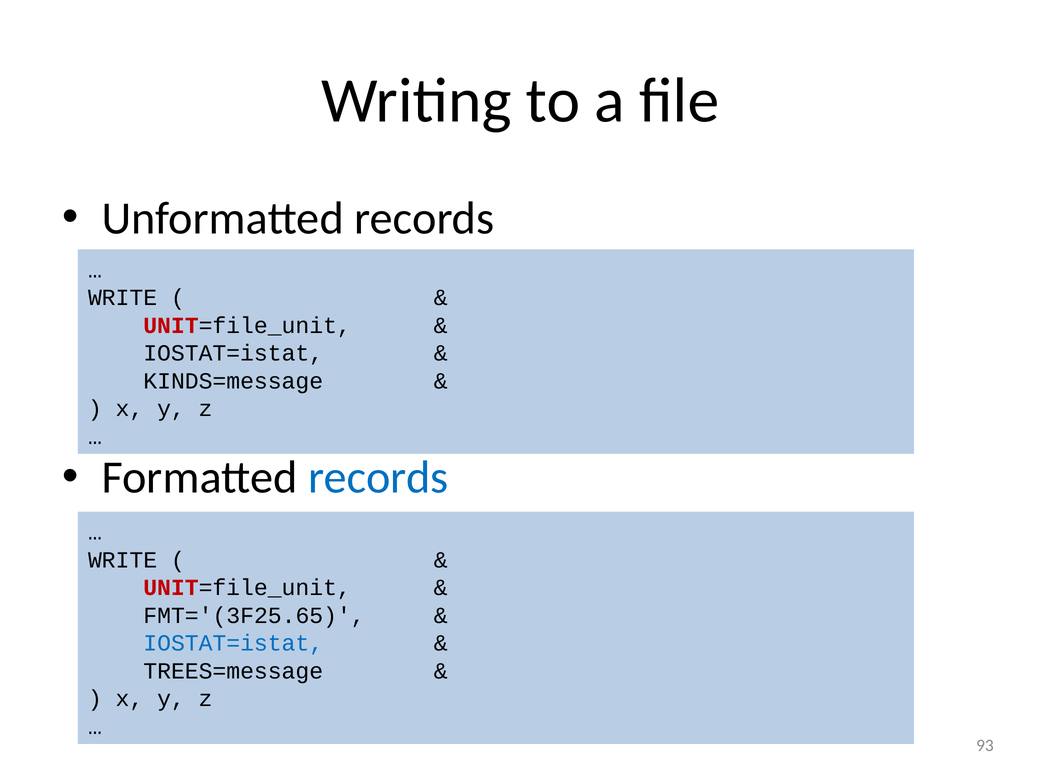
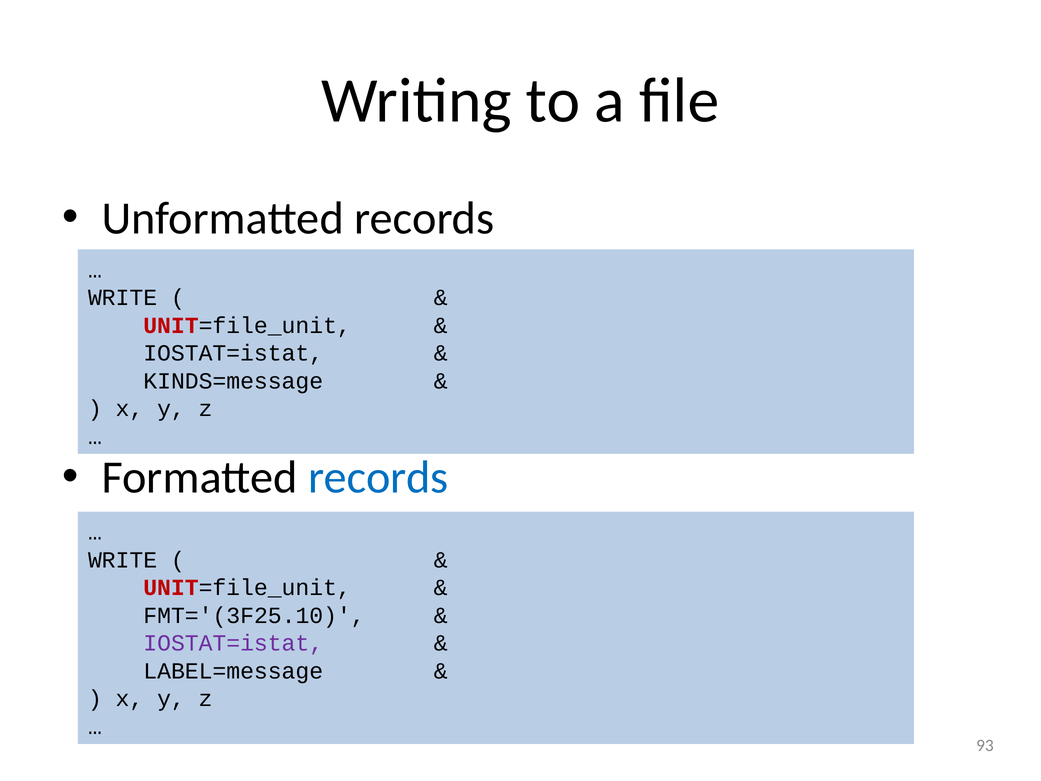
FMT='(3F25.65: FMT='(3F25.65 -> FMT='(3F25.10 (254, 615)
IOSTAT=istat colour: blue -> purple (233, 643)
TREES=message: TREES=message -> LABEL=message (233, 671)
